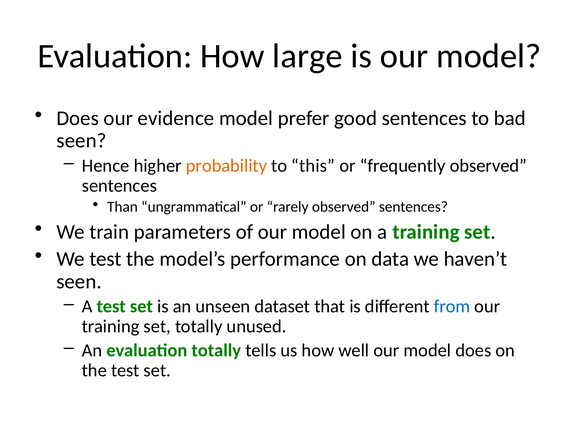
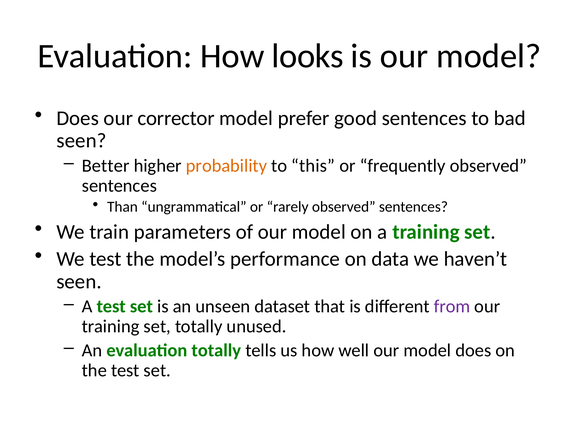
large: large -> looks (308, 56)
evidence: evidence -> corrector (176, 118)
Hence: Hence -> Better (106, 166)
from colour: blue -> purple (452, 307)
